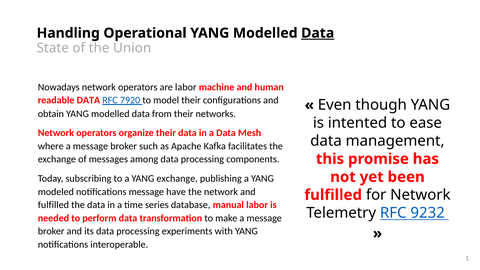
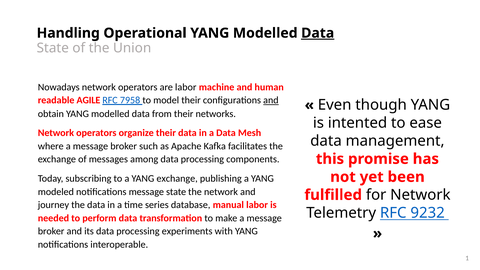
readable DATA: DATA -> AGILE (88, 100)
7920: 7920 -> 7958 (130, 100)
and underline: none -> present (271, 100)
message have: have -> state (176, 192)
fulfilled: fulfilled -> journey (53, 205)
